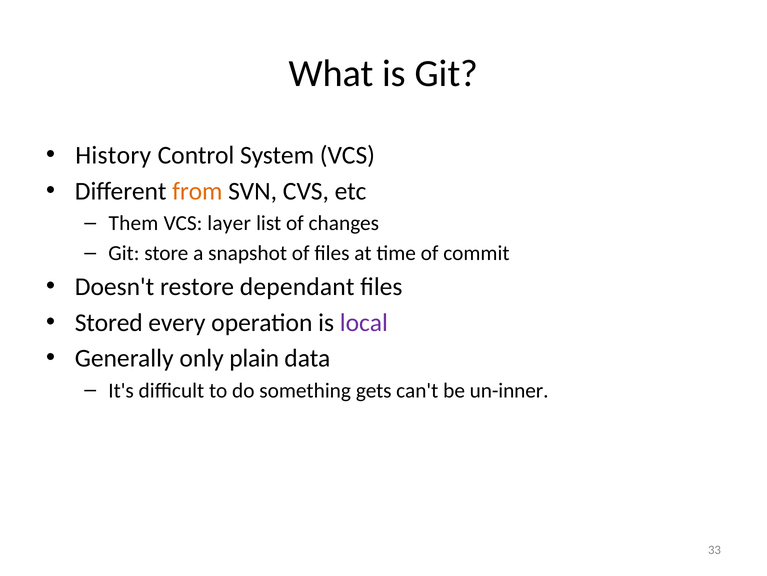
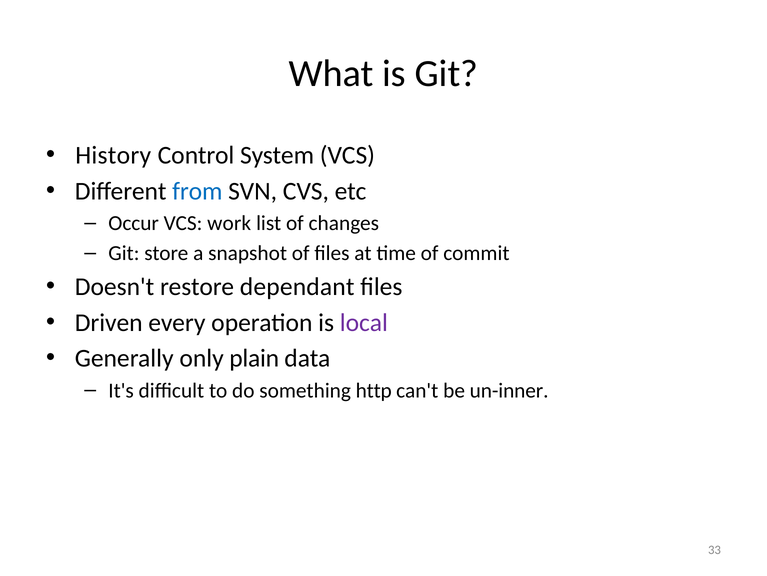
from colour: orange -> blue (197, 191)
Them: Them -> Occur (134, 223)
layer: layer -> work (229, 223)
Stored: Stored -> Driven (109, 322)
gets: gets -> http (374, 390)
